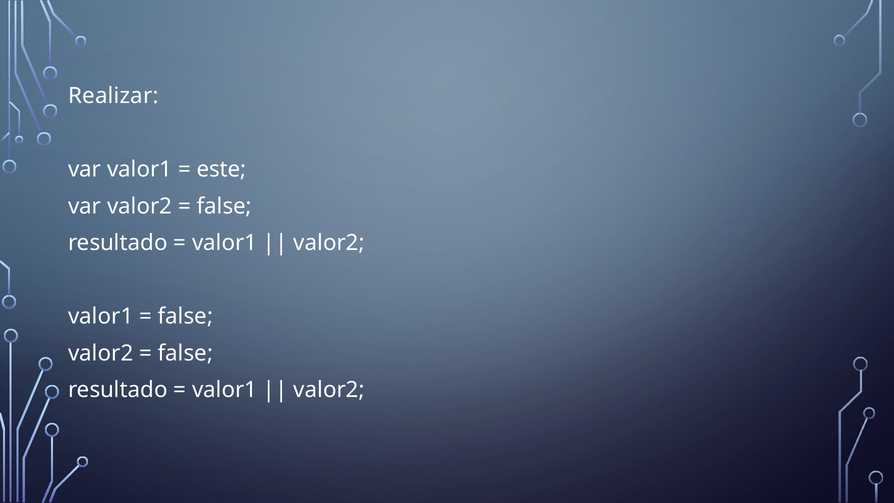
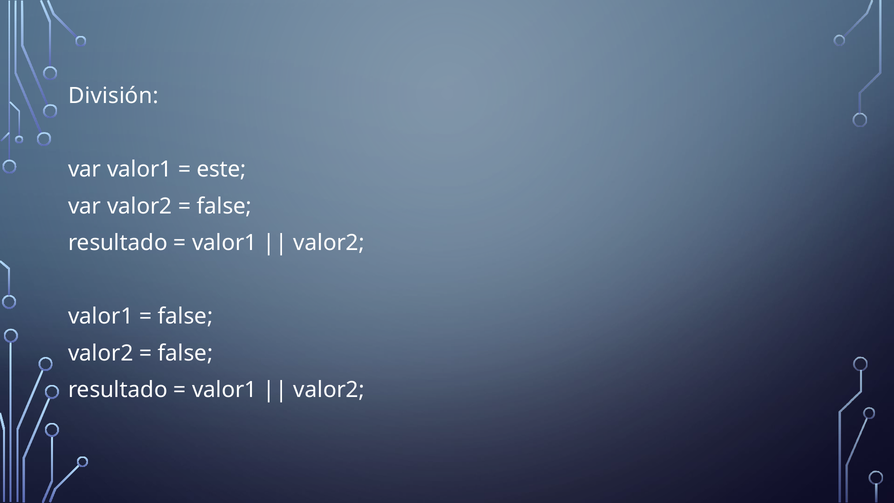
Realizar: Realizar -> División (113, 96)
